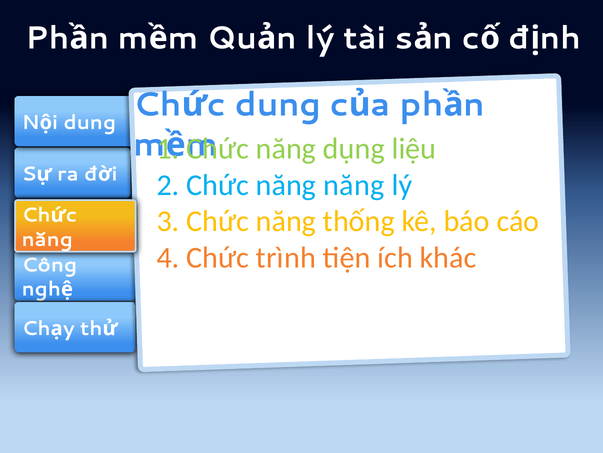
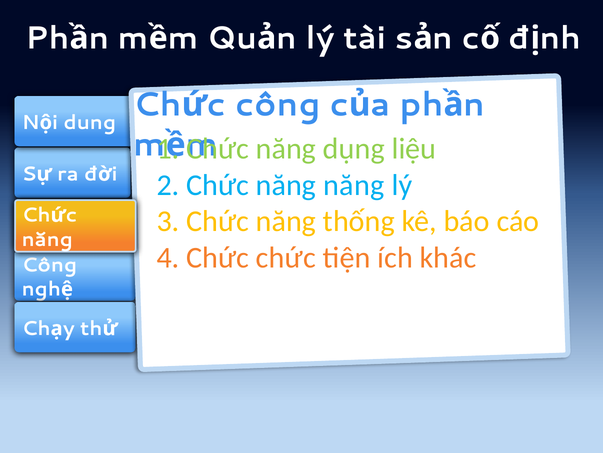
dung: dung -> công (278, 104)
Chức trình: trình -> chức (286, 257)
